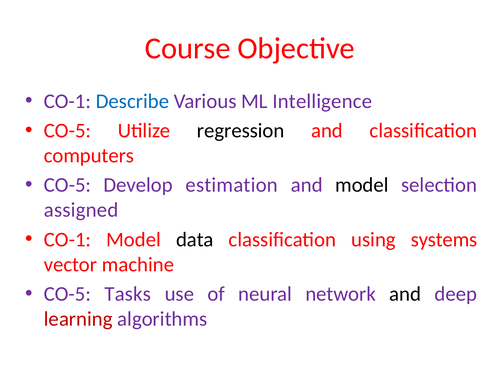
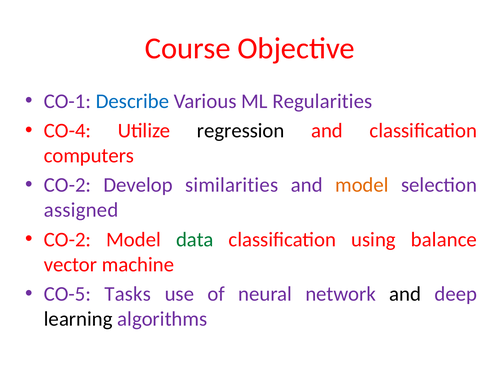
Intelligence: Intelligence -> Regularities (322, 101)
CO-5: CO-5 -> CO-4 (67, 131)
CO-5: CO-5 -> CO-2 (67, 185)
estimation: estimation -> similarities (232, 185)
model colour: black -> orange (362, 185)
CO-1: CO-1 -> CO-2 (67, 240)
data colour: black -> green (195, 240)
systems: systems -> balance (444, 240)
learning colour: red -> black (78, 319)
